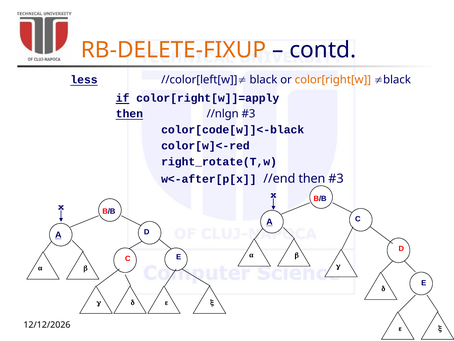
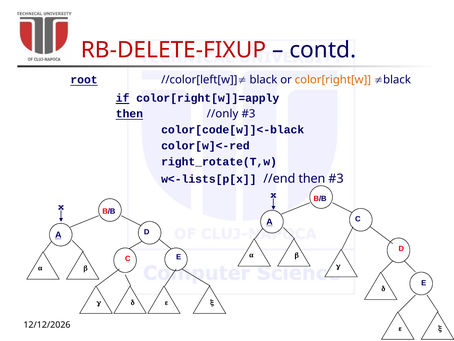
RB-DELETE-FIXUP colour: orange -> red (174, 50)
less: less -> root (84, 80)
//nlgn: //nlgn -> //only (223, 114)
w<-after[p[x: w<-after[p[x -> w<-lists[p[x (209, 179)
